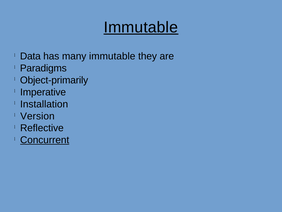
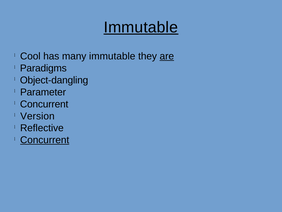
Data: Data -> Cool (30, 56)
are underline: none -> present (167, 56)
Object-primarily: Object-primarily -> Object-dangling (54, 80)
Imperative: Imperative -> Parameter (43, 92)
Installation: Installation -> Concurrent (44, 104)
